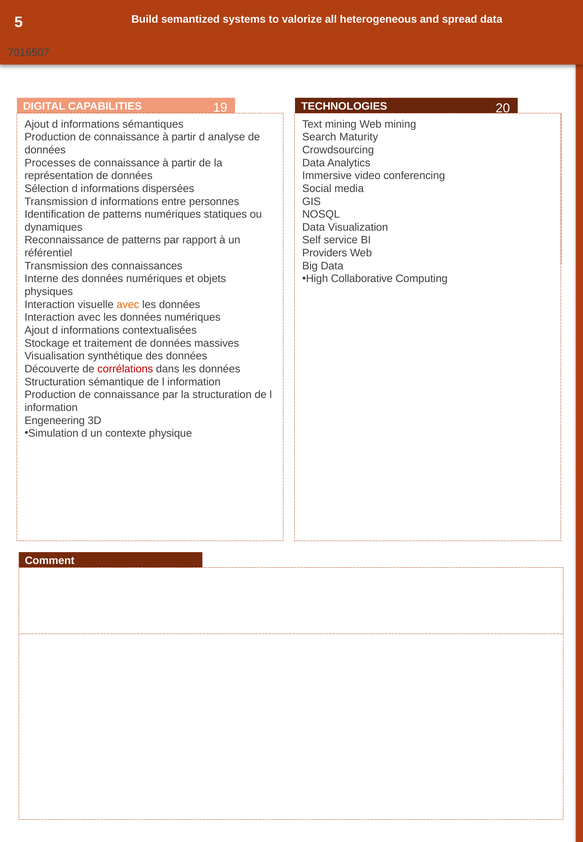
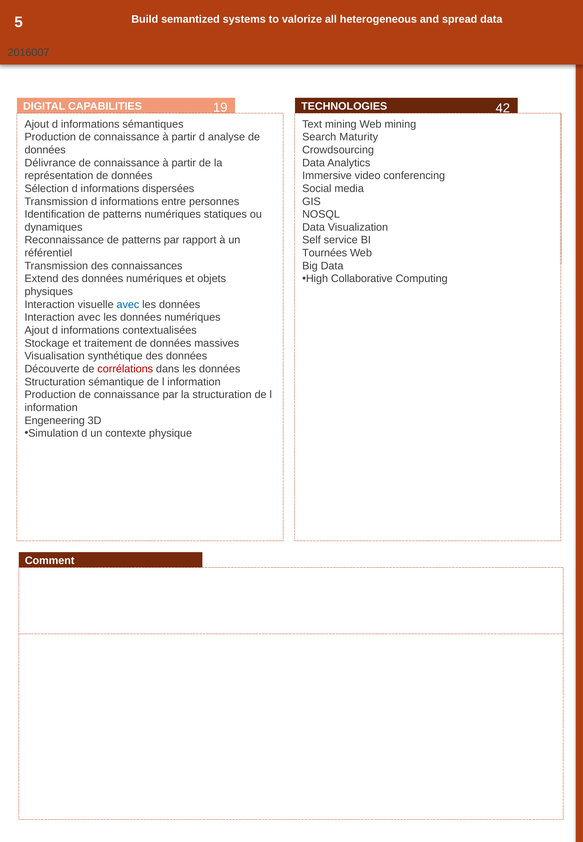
7016507: 7016507 -> 2016007 (29, 53)
20: 20 -> 42 (503, 108)
Processes: Processes -> Délivrance (50, 163)
Providers: Providers -> Tournées (325, 253)
Interne: Interne -> Extend (42, 279)
avec colour: orange -> blue (128, 305)
